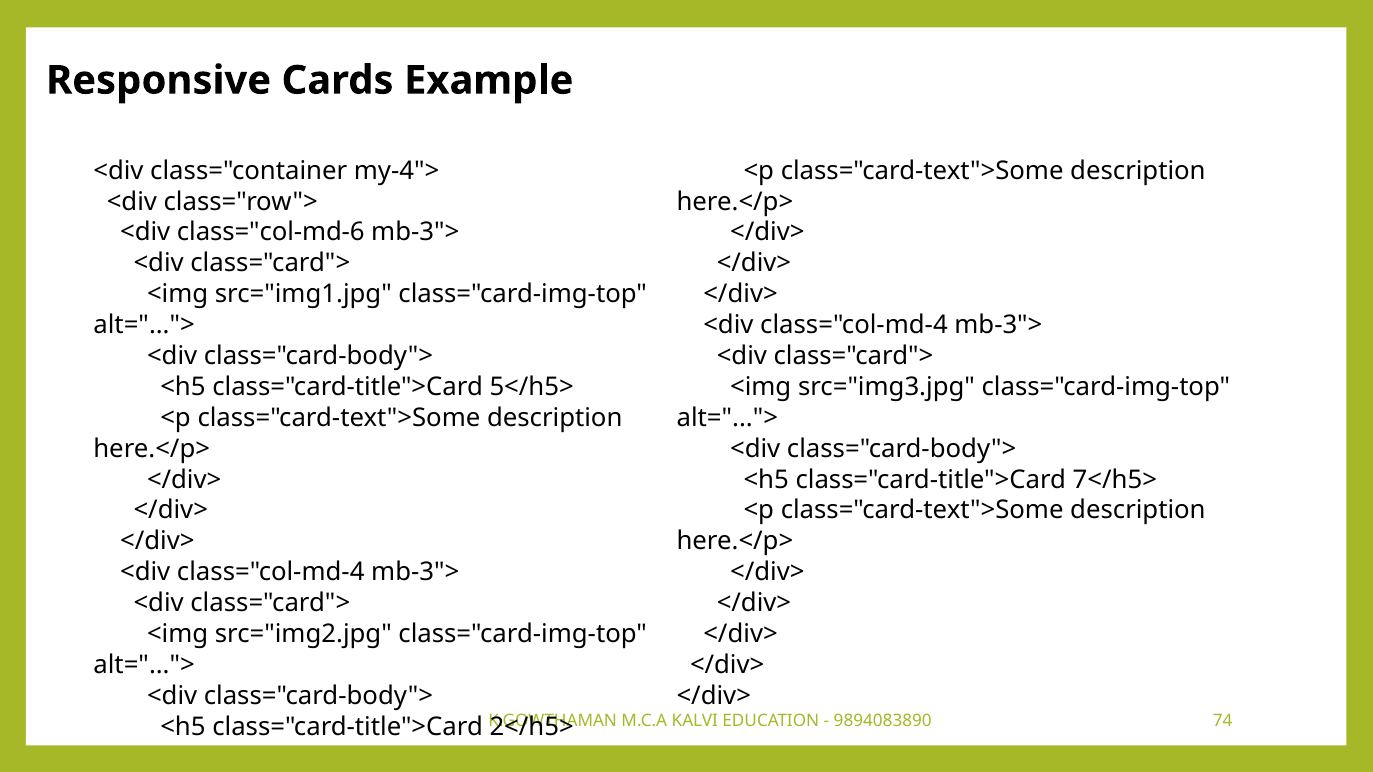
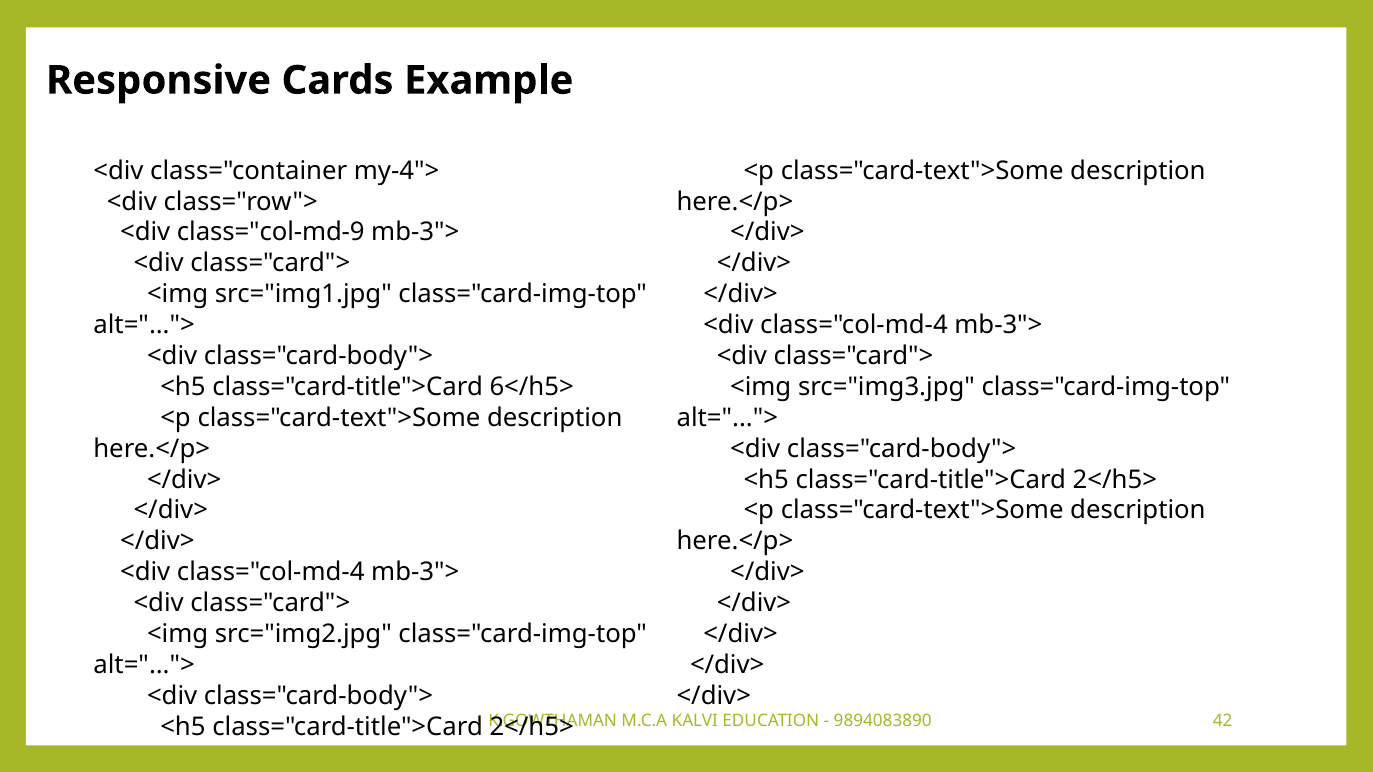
class="col-md-6: class="col-md-6 -> class="col-md-9 (271, 233)
5</h5>: 5</h5> -> 6</h5> (532, 387)
7</h5>: 7</h5> -> 2</h5> (1115, 480)
74: 74 -> 42 (1223, 721)
